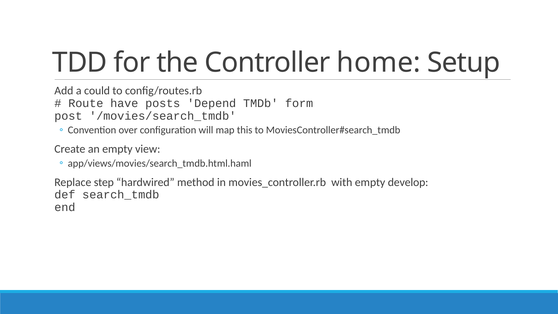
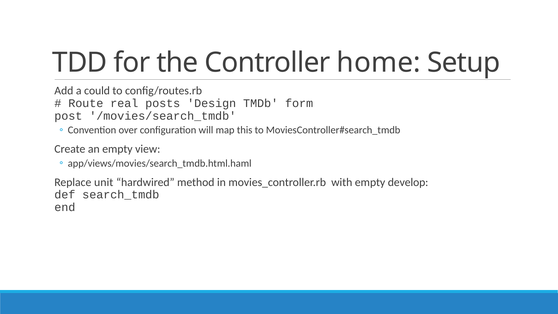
have: have -> real (124, 103)
Depend: Depend -> Design (212, 103)
step: step -> unit (104, 182)
